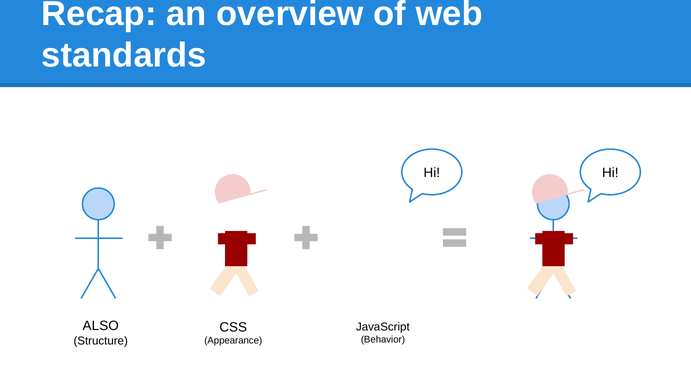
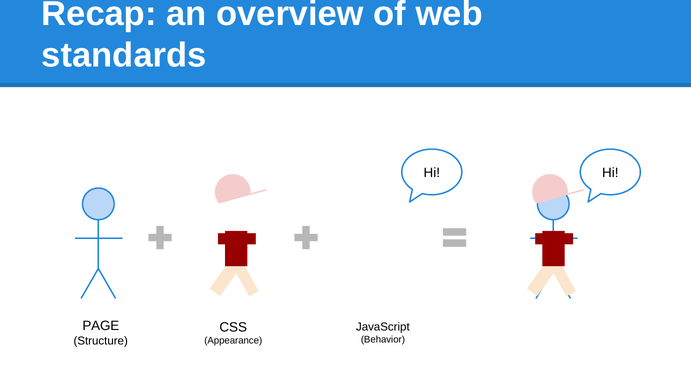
ALSO: ALSO -> PAGE (101, 326)
